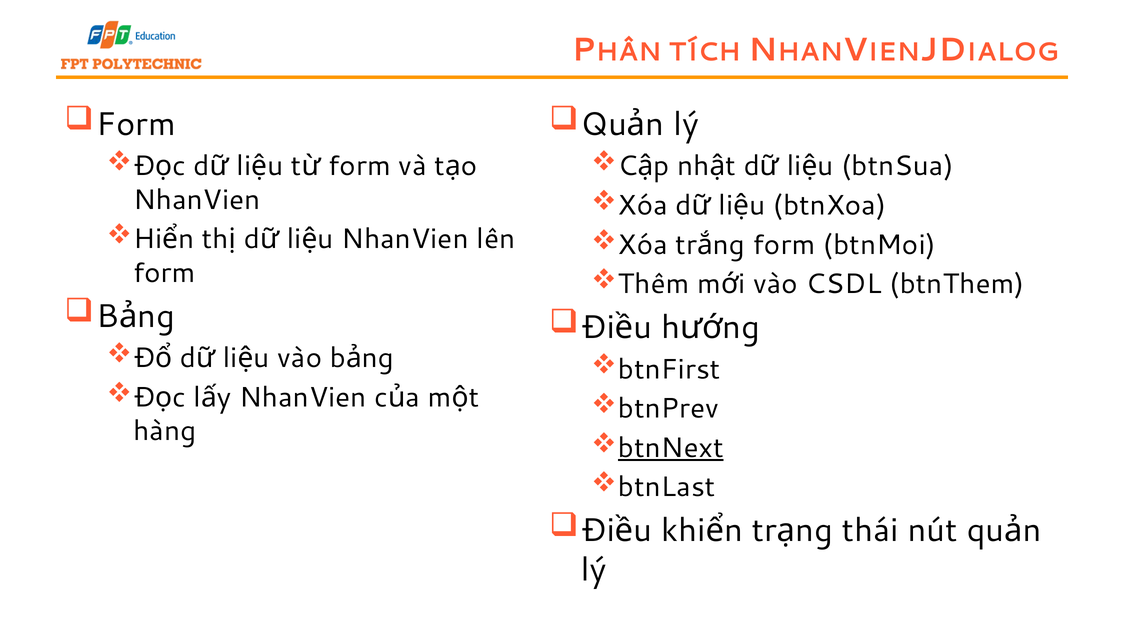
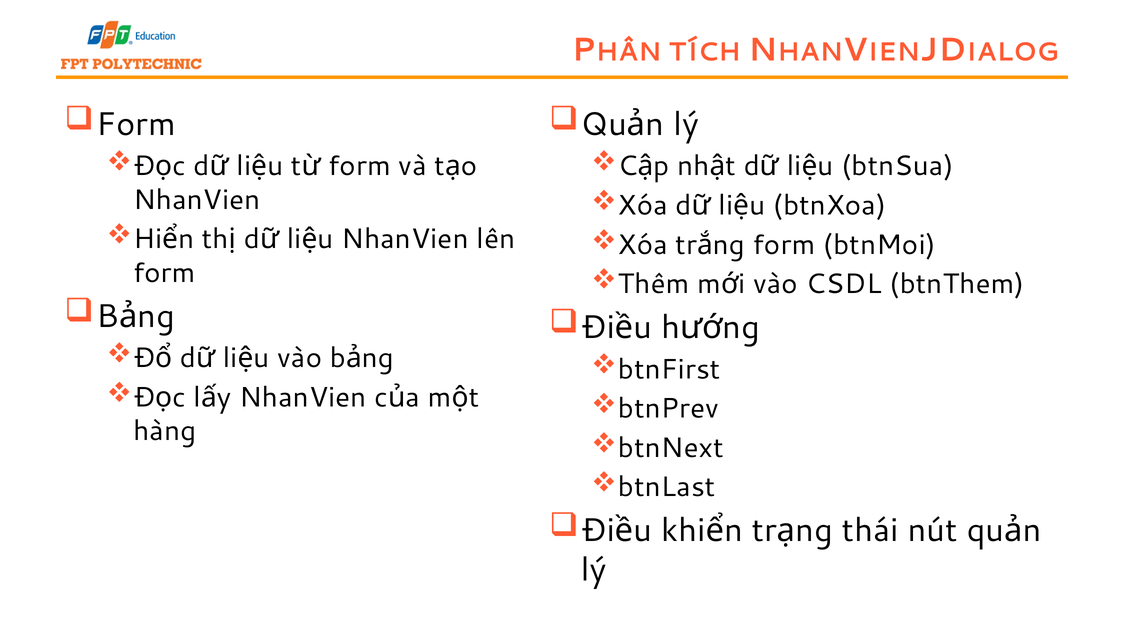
btnNext underline: present -> none (671, 448)
